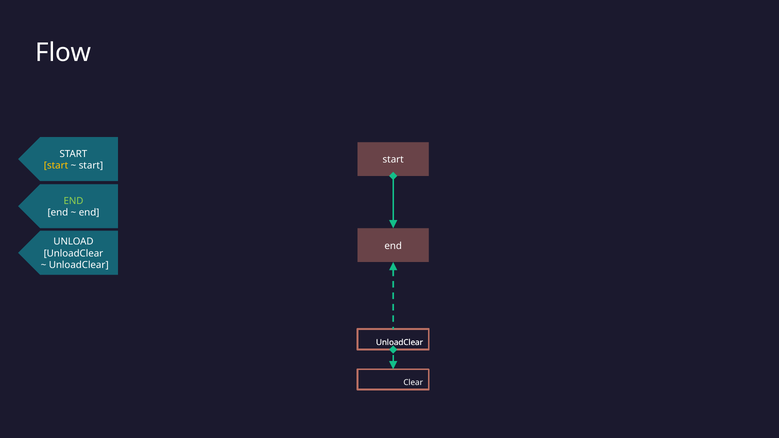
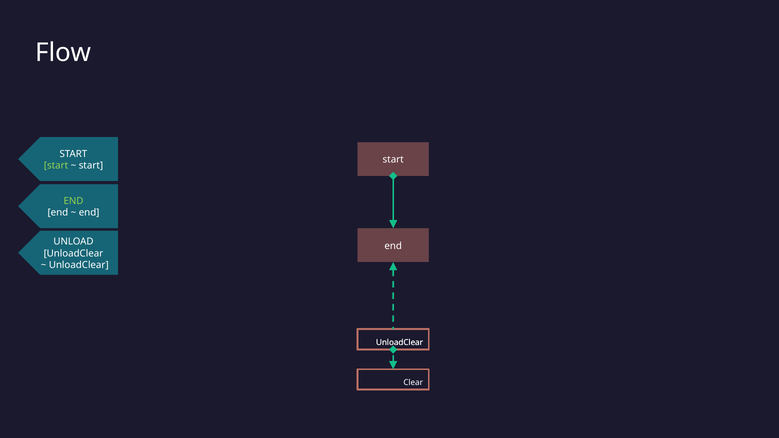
start colour: yellow -> light green (56, 166)
